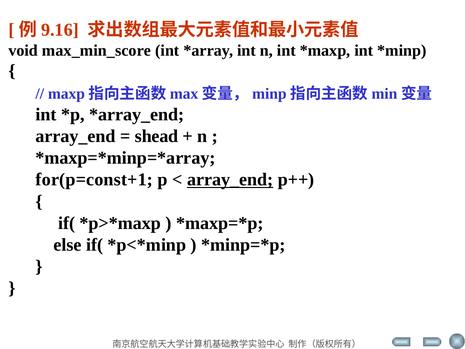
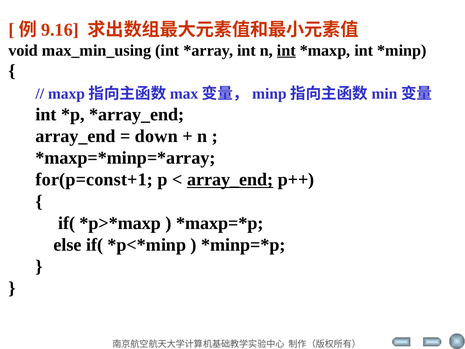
max_min_score: max_min_score -> max_min_using (97, 50)
int underline: none -> present (286, 50)
shead: shead -> down (156, 136)
